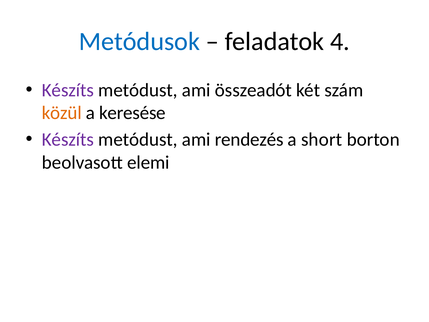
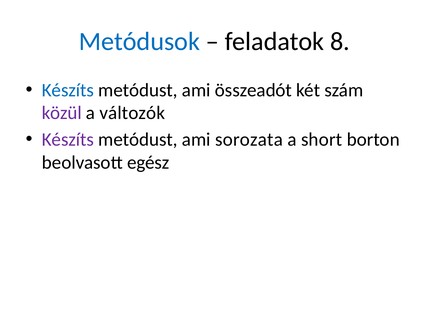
4: 4 -> 8 (340, 42)
Készíts colour: purple -> blue (68, 90)
közül colour: orange -> purple (62, 113)
keresése: keresése -> változók (132, 113)
rendezés: rendezés -> sorozata (249, 140)
elemi: elemi -> egész (148, 162)
